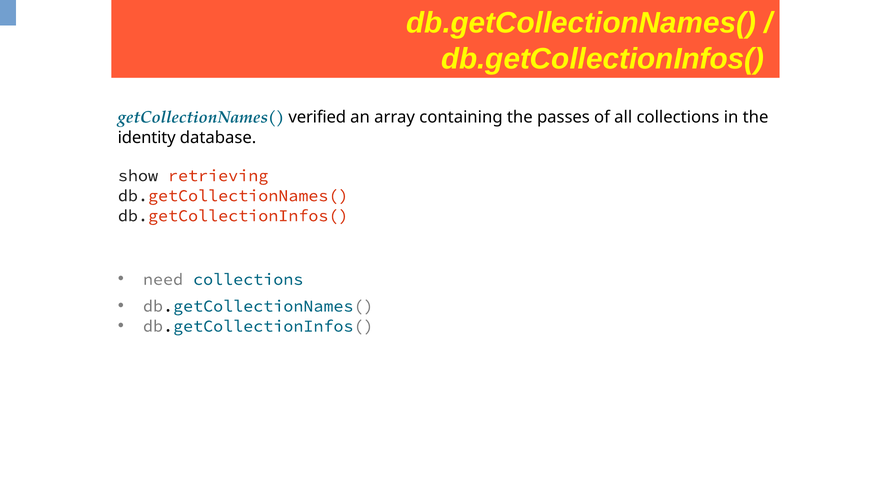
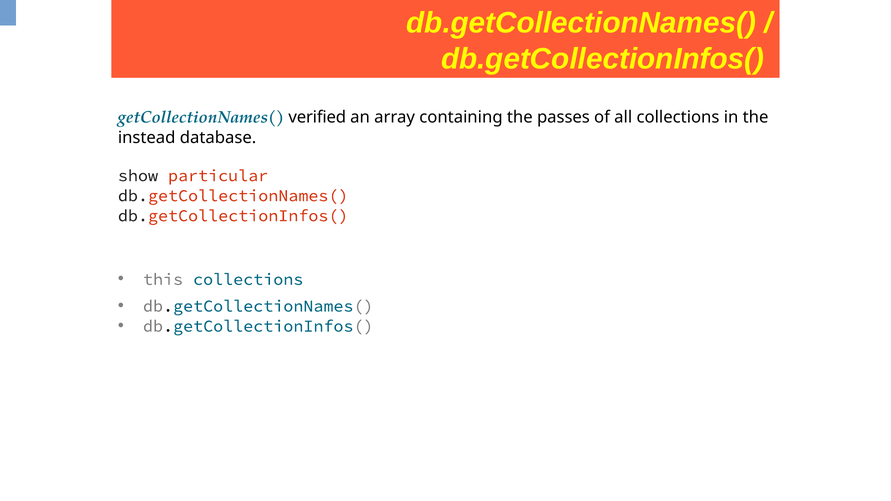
identity: identity -> instead (147, 138)
retrieving: retrieving -> particular (218, 176)
need: need -> this (163, 279)
